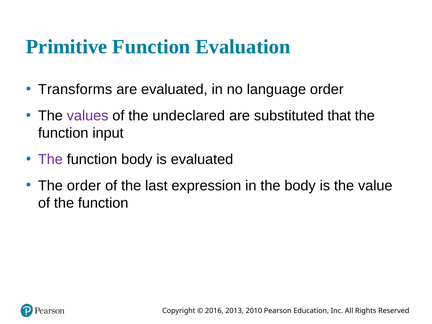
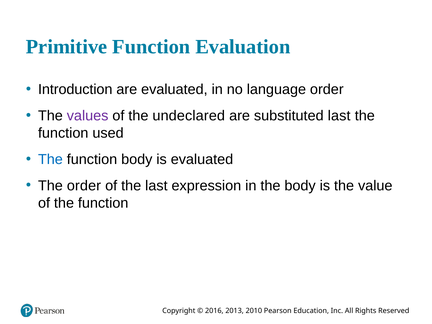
Transforms: Transforms -> Introduction (75, 90)
substituted that: that -> last (339, 116)
input: input -> used (108, 133)
The colour: purple -> blue (50, 159)
